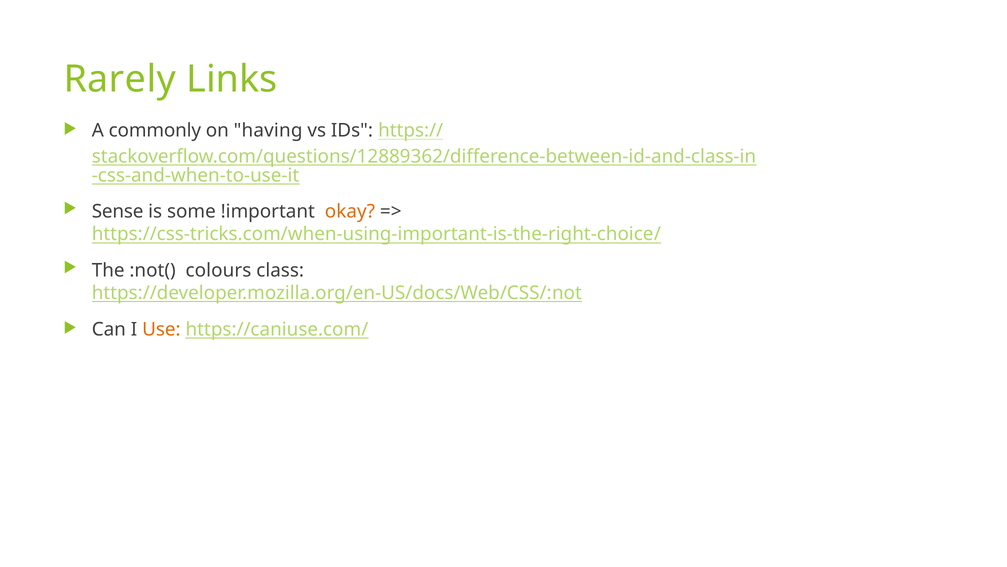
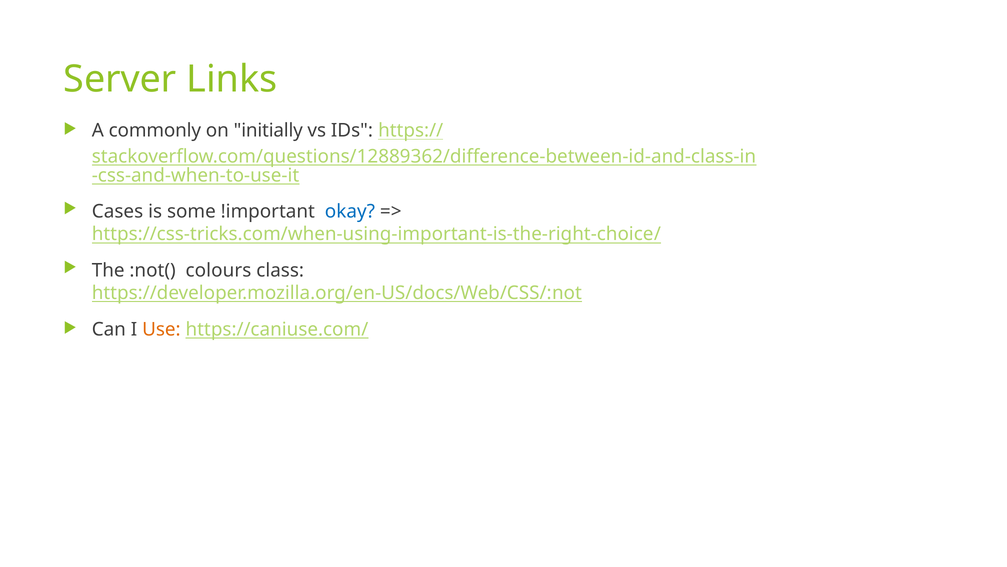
Rarely: Rarely -> Server (120, 79)
having: having -> initially (268, 131)
Sense: Sense -> Cases (118, 211)
okay colour: orange -> blue (350, 211)
